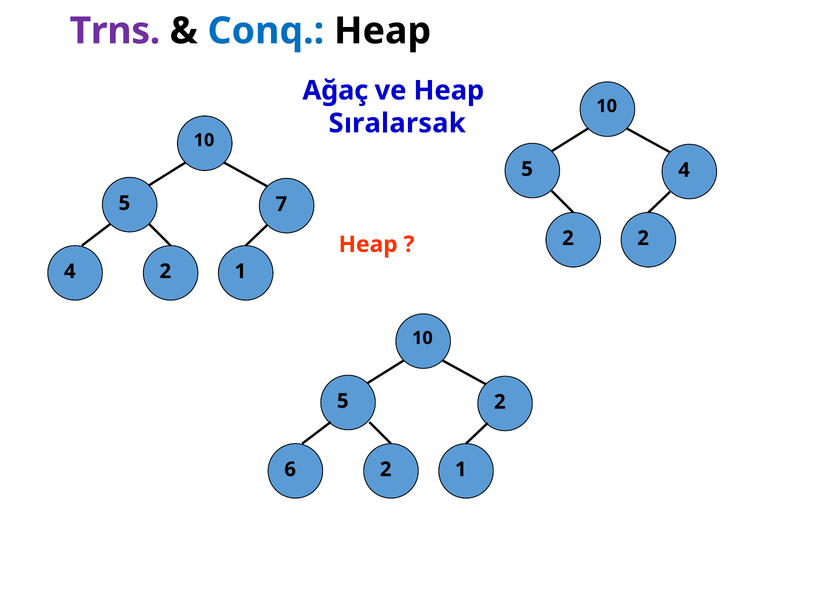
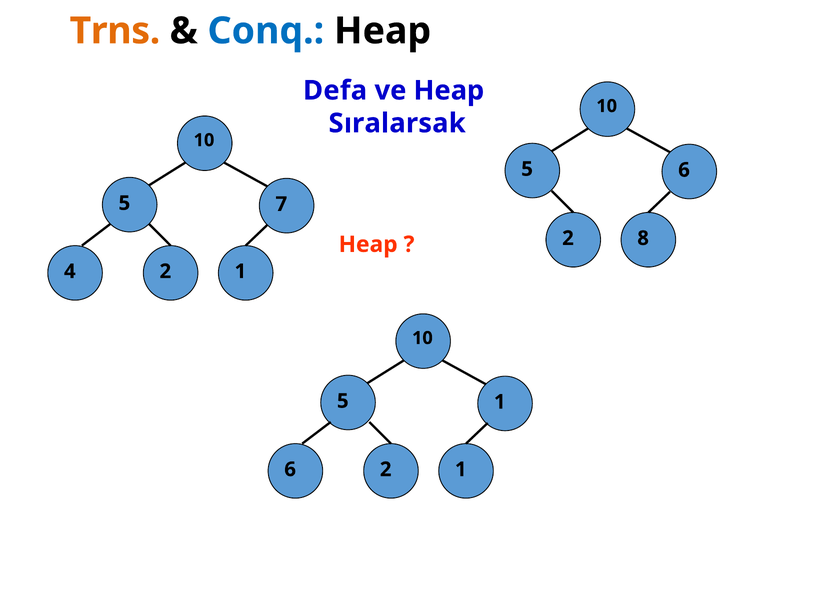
Trns colour: purple -> orange (115, 31)
Ağaç: Ağaç -> Defa (335, 91)
5 4: 4 -> 6 (684, 170)
2: 2 -> 8 (643, 238)
2: 2 -> 1 (500, 402)
